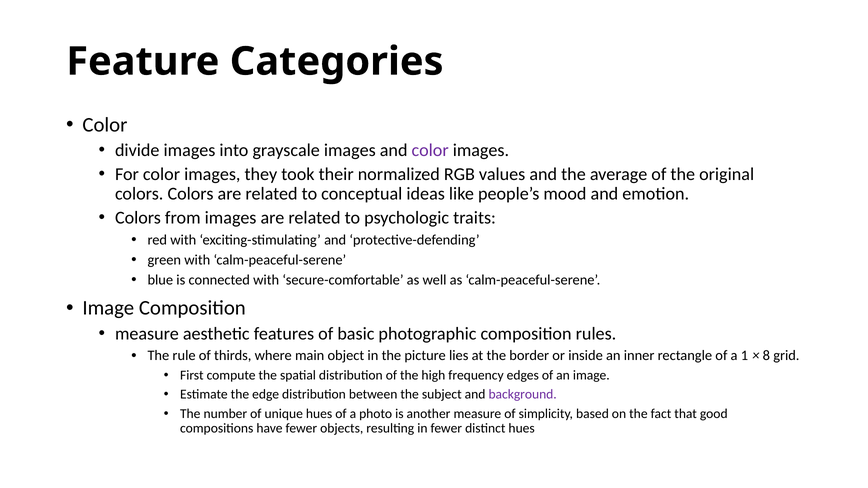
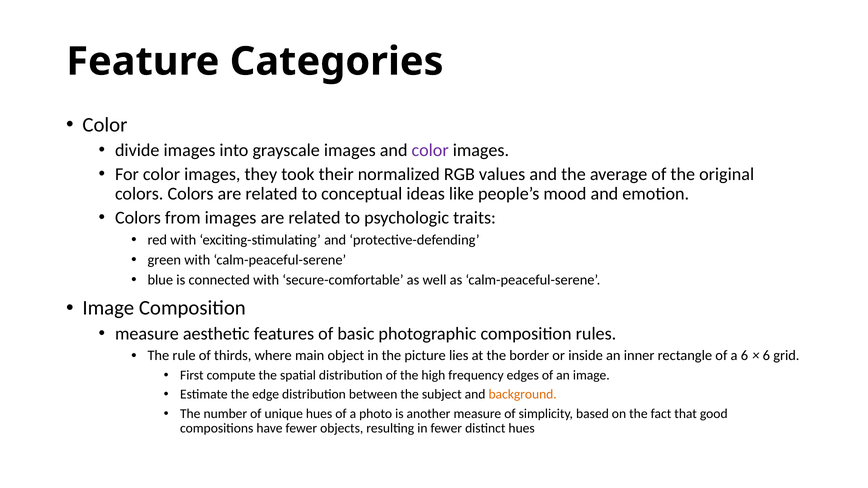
a 1: 1 -> 6 (744, 356)
8: 8 -> 6 (766, 356)
background colour: purple -> orange (523, 395)
